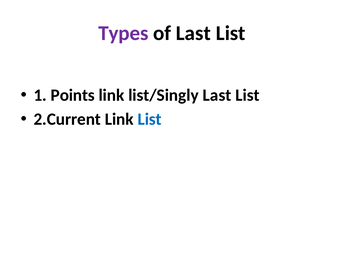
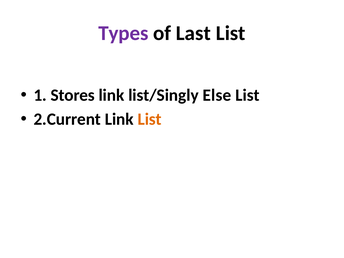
Points: Points -> Stores (73, 95)
list/Singly Last: Last -> Else (217, 95)
List colour: blue -> orange (150, 119)
